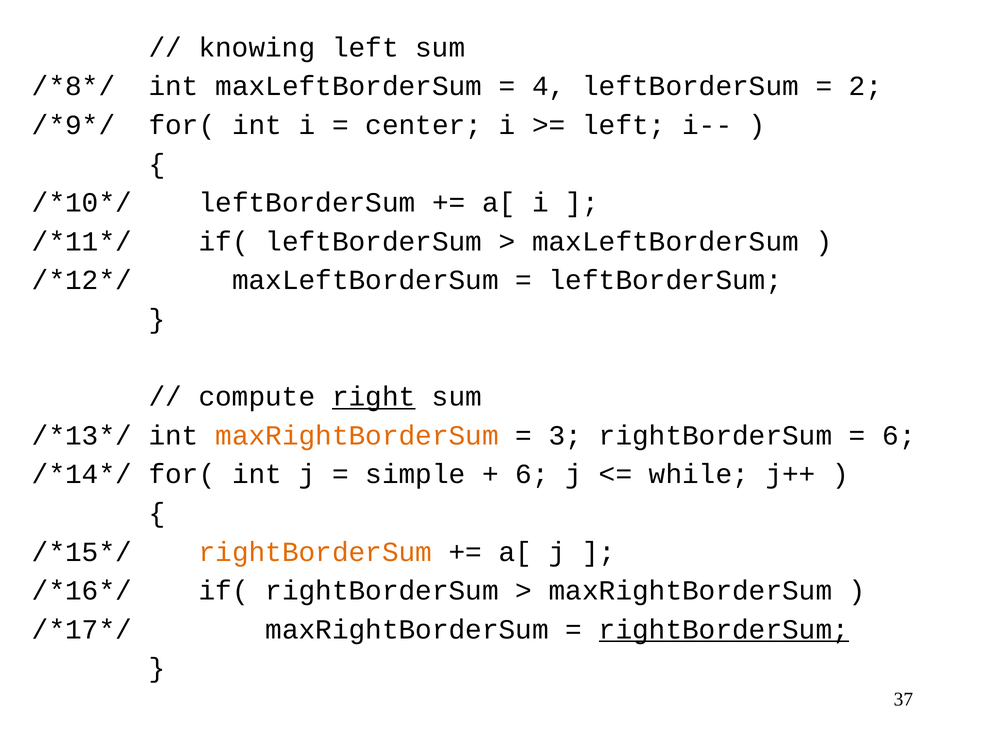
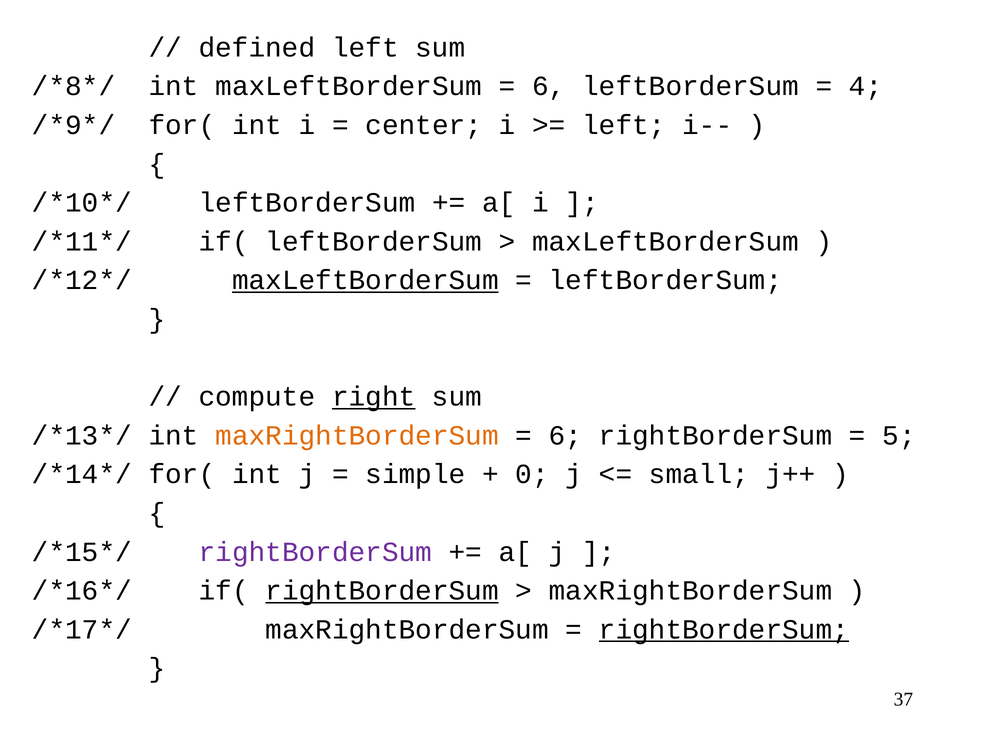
knowing: knowing -> defined (257, 48)
4: 4 -> 6 (549, 86)
2: 2 -> 4 (866, 86)
maxLeftBorderSum underline: none -> present (365, 281)
3: 3 -> 6 (565, 436)
6: 6 -> 5 (899, 436)
6: 6 -> 0 (532, 475)
while: while -> small (699, 475)
rightBorderSum colour: orange -> purple (315, 552)
rightBorderSum underline: none -> present (382, 591)
